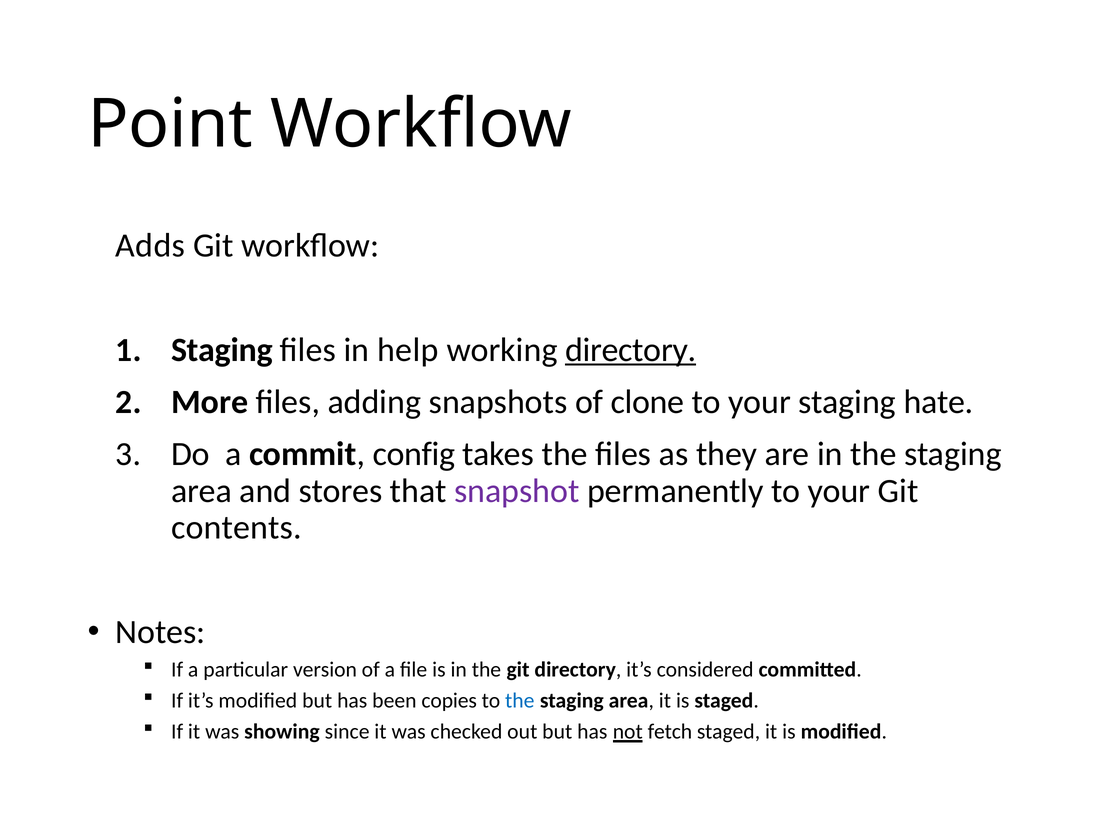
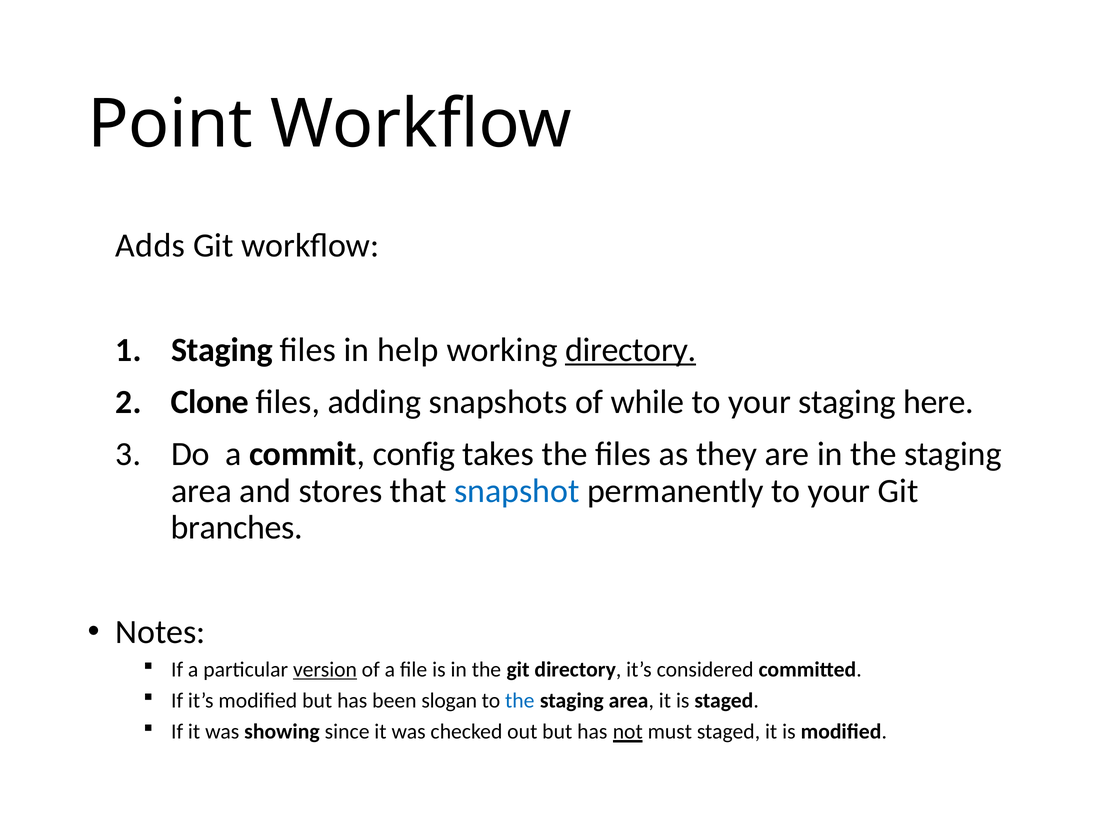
More: More -> Clone (210, 402)
clone: clone -> while (648, 402)
hate: hate -> here (939, 402)
snapshot colour: purple -> blue (517, 491)
contents: contents -> branches (237, 528)
version underline: none -> present (325, 670)
copies: copies -> slogan (449, 701)
fetch: fetch -> must (670, 732)
